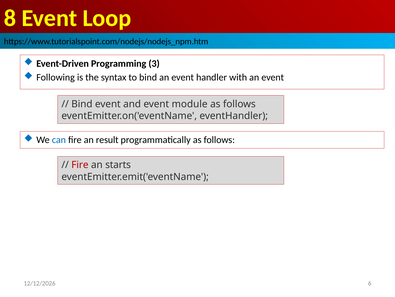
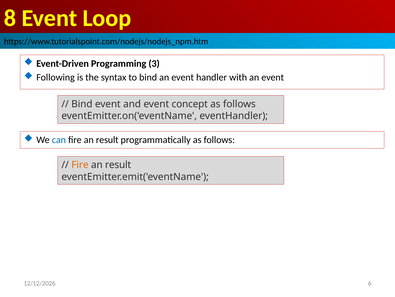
module: module -> concept (190, 104)
Fire colour: red -> orange (80, 164)
starts: starts -> result (118, 164)
